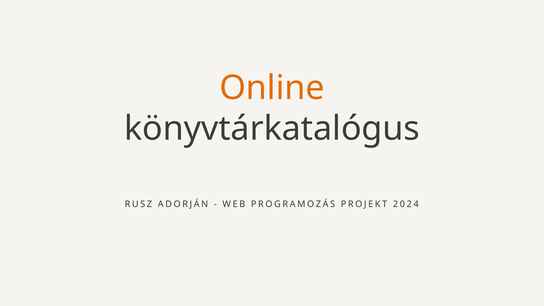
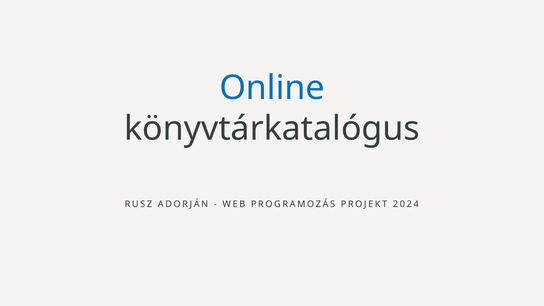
Online colour: orange -> blue (272, 88)
